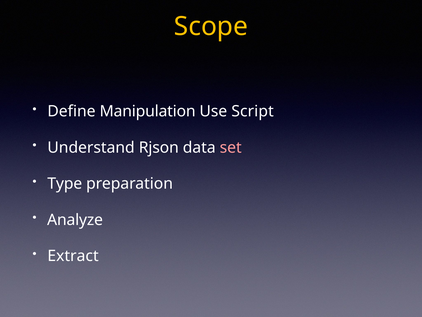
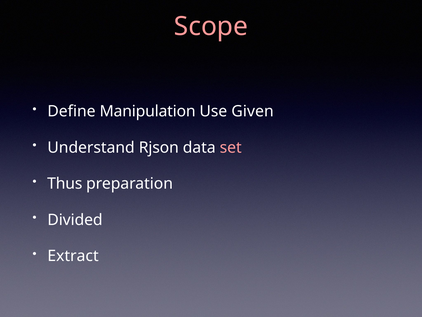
Scope colour: yellow -> pink (211, 26)
Script: Script -> Given (253, 111)
Type: Type -> Thus (65, 183)
Analyze: Analyze -> Divided (75, 220)
